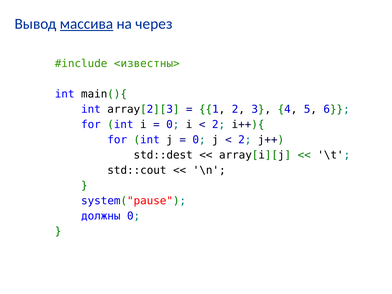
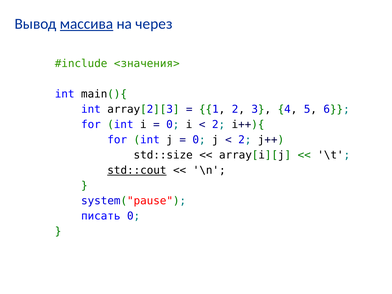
<известны>: <известны> -> <значения> (147, 64)
std::dest: std::dest -> std::size (163, 155)
std::cout underline: none -> present (137, 170)
должны: должны -> писать (101, 216)
